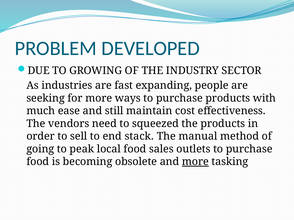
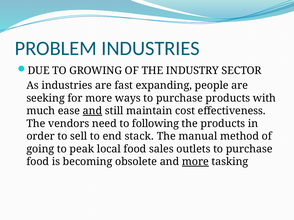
PROBLEM DEVELOPED: DEVELOPED -> INDUSTRIES (151, 49)
and underline: none -> present (92, 111)
squeezed: squeezed -> following (155, 124)
